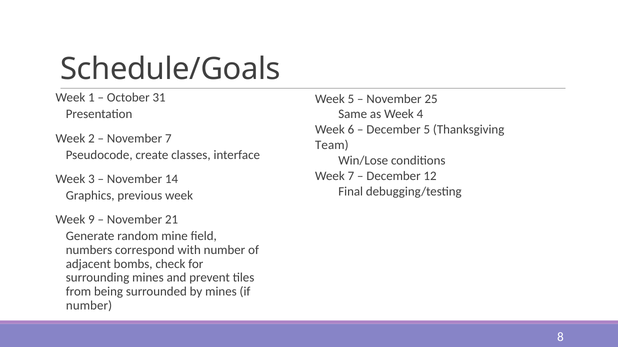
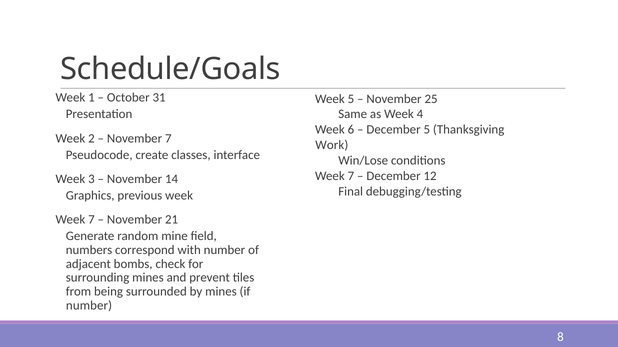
Team: Team -> Work (332, 145)
9: 9 -> 7 (91, 220)
